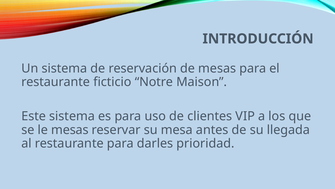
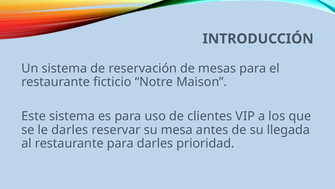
le mesas: mesas -> darles (70, 130)
